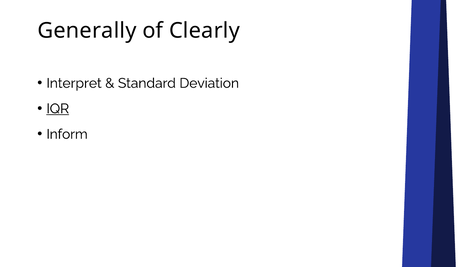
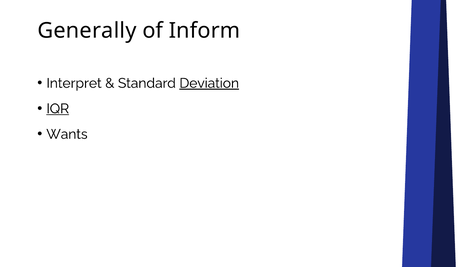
Clearly: Clearly -> Inform (204, 31)
Deviation underline: none -> present (209, 83)
Inform: Inform -> Wants (67, 134)
